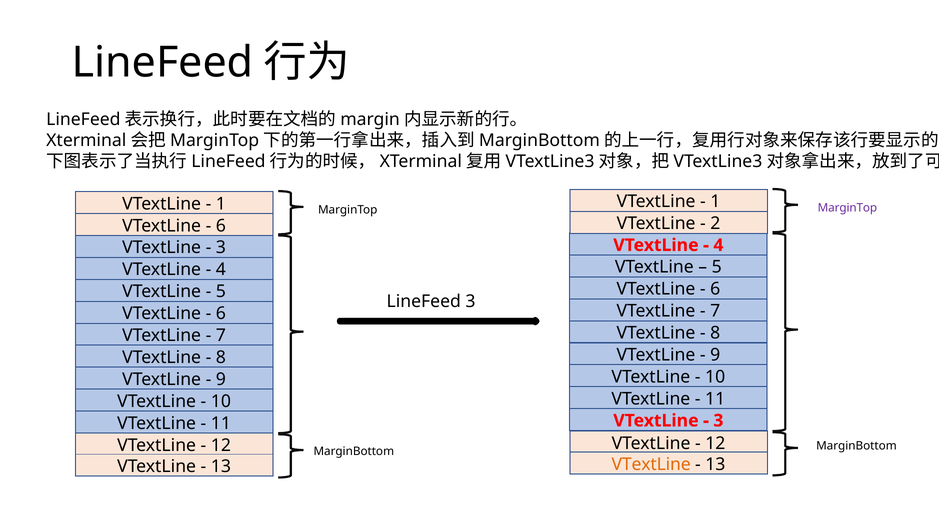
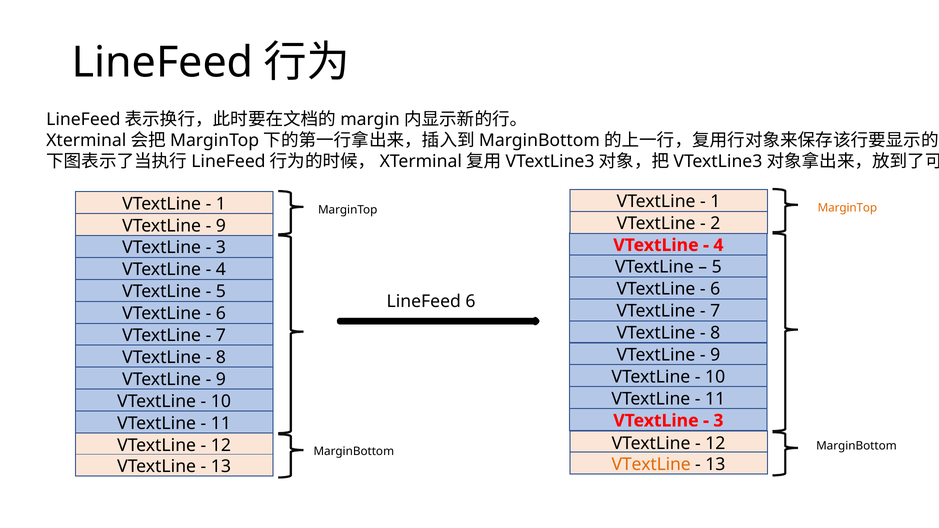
MarginTop colour: purple -> orange (847, 208)
6: 6 -> 9 (221, 226)
LineFeed 3: 3 -> 6 (470, 301)
